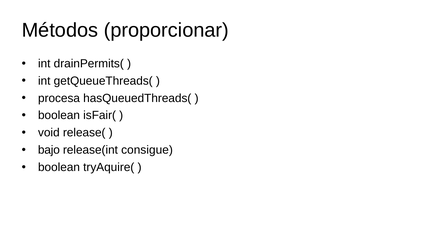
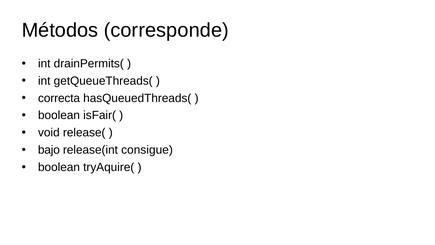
proporcionar: proporcionar -> corresponde (166, 30)
procesa: procesa -> correcta (59, 98)
